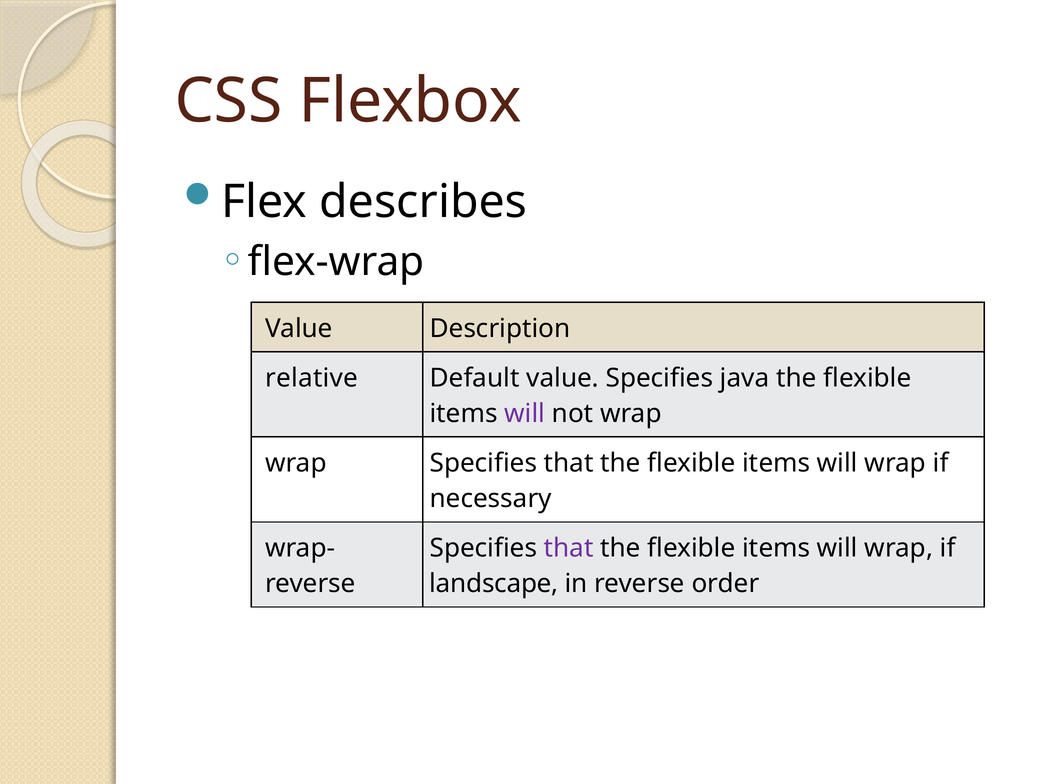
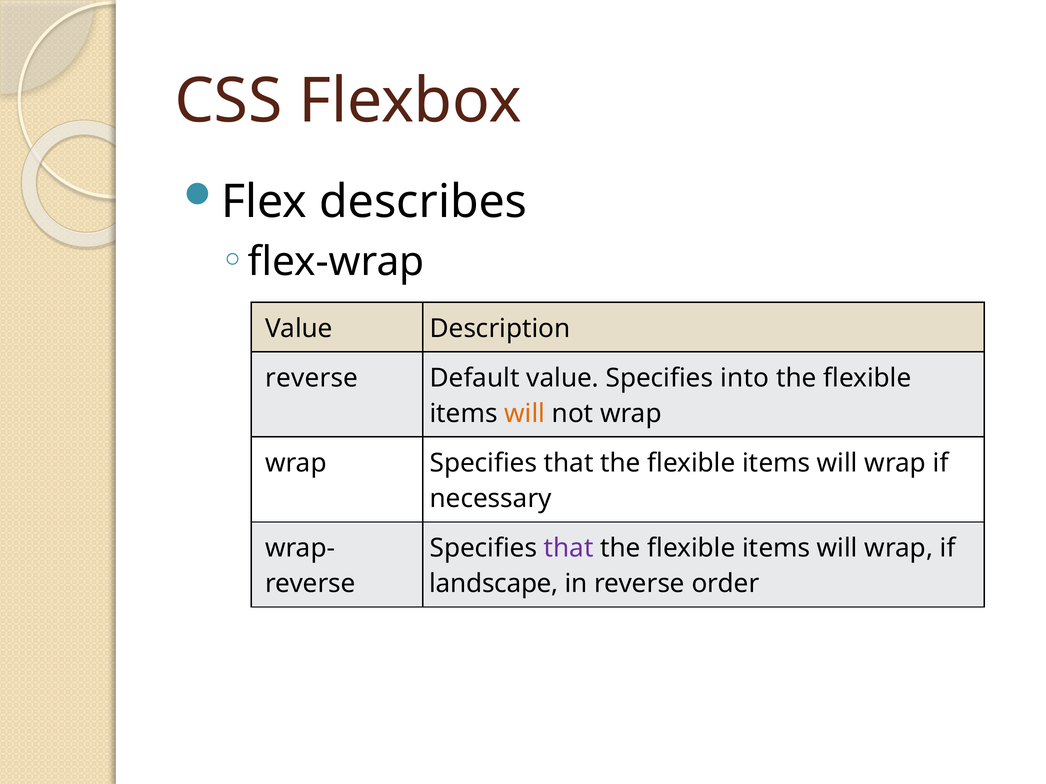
relative: relative -> reverse (312, 378)
java: java -> into (745, 378)
will colour: purple -> orange (525, 414)
